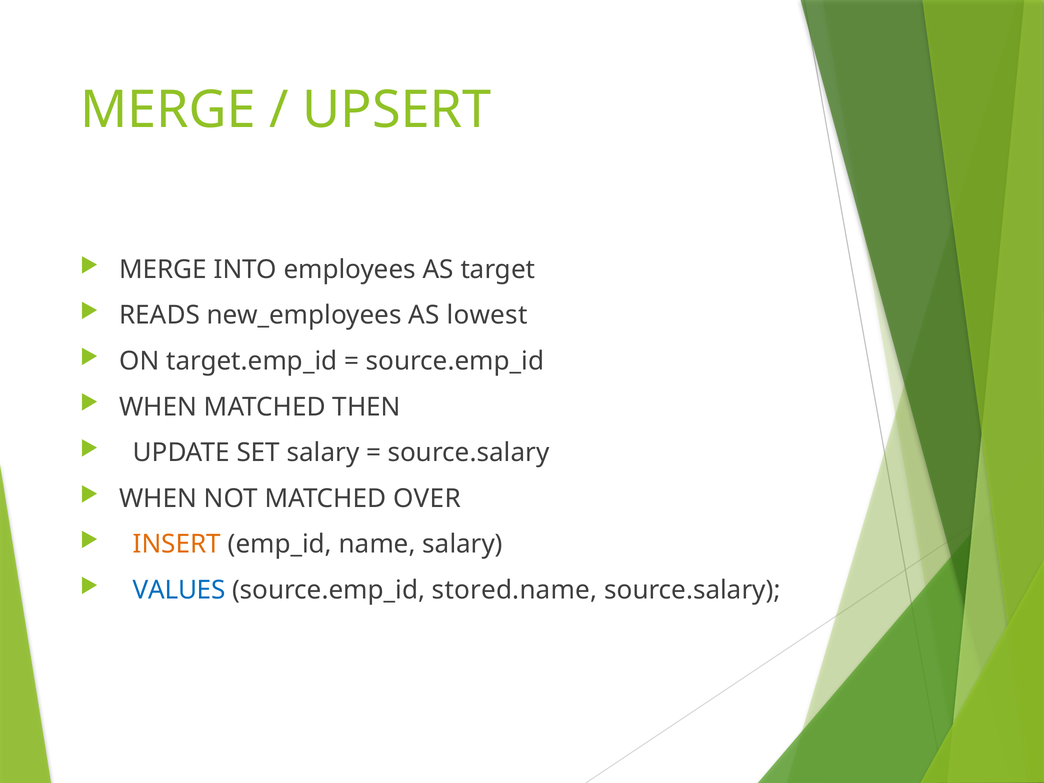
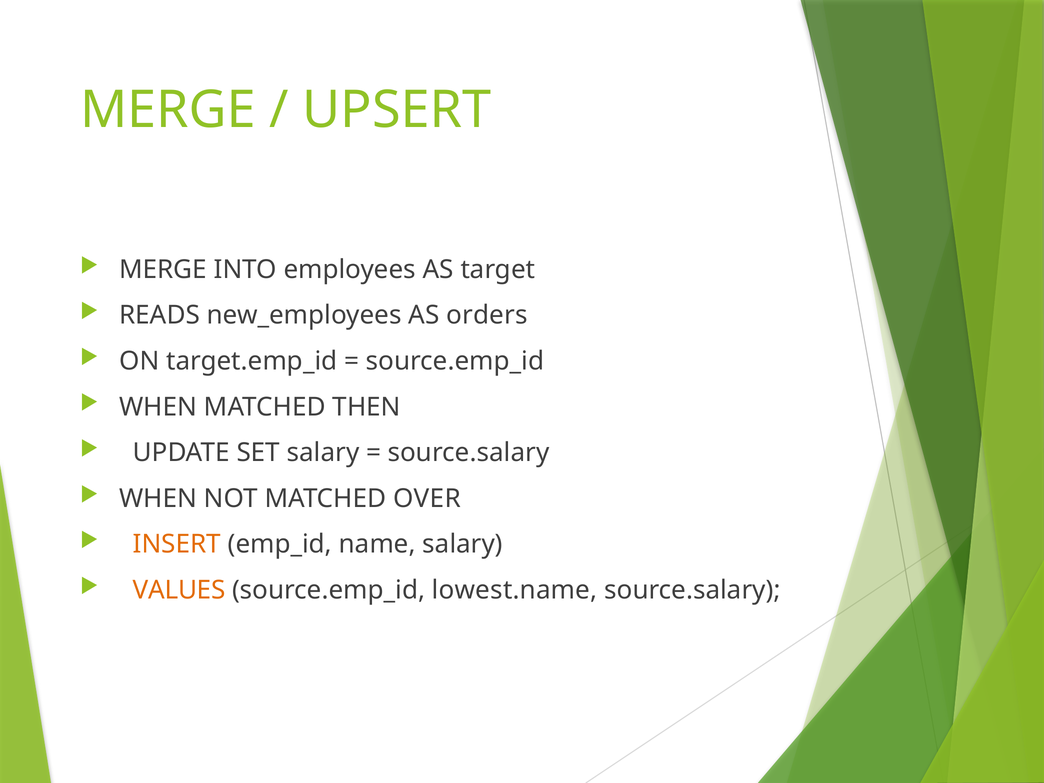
lowest: lowest -> orders (487, 315)
VALUES colour: blue -> orange (179, 590)
stored.name: stored.name -> lowest.name (515, 590)
